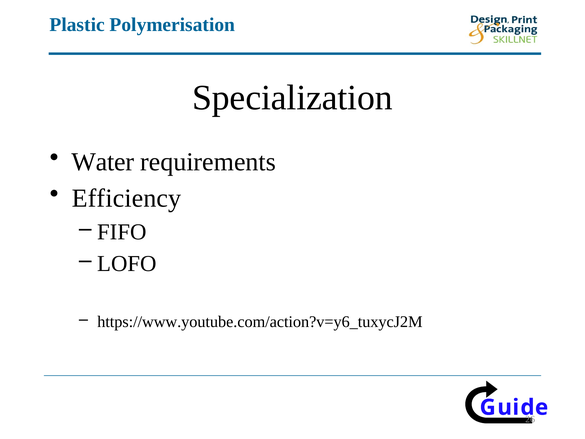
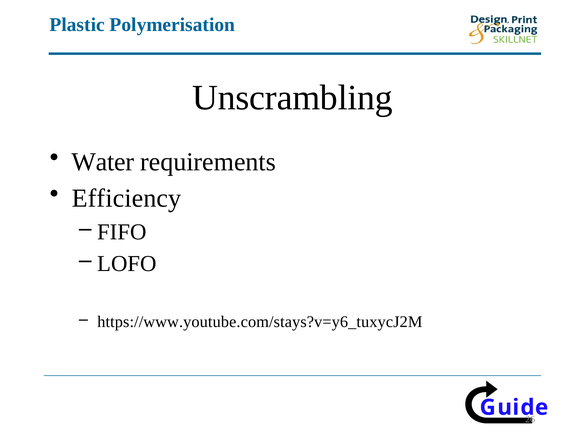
Specialization: Specialization -> Unscrambling (292, 98)
https://www.youtube.com/action?v=y6_tuxycJ2M: https://www.youtube.com/action?v=y6_tuxycJ2M -> https://www.youtube.com/stays?v=y6_tuxycJ2M (260, 322)
